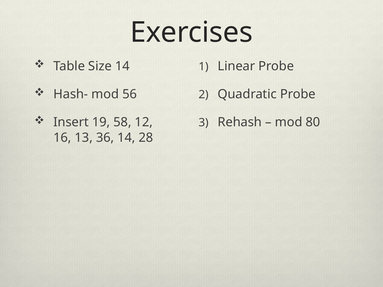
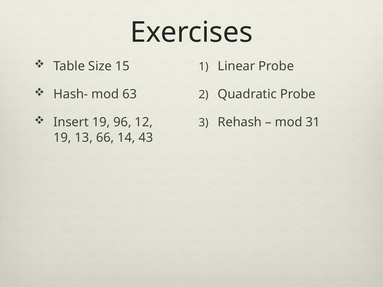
Size 14: 14 -> 15 (122, 66)
56: 56 -> 63 (130, 94)
58: 58 -> 96 (122, 122)
80: 80 -> 31 (313, 122)
16: 16 -> 19 (62, 138)
36: 36 -> 66 (105, 138)
28: 28 -> 43 (146, 138)
